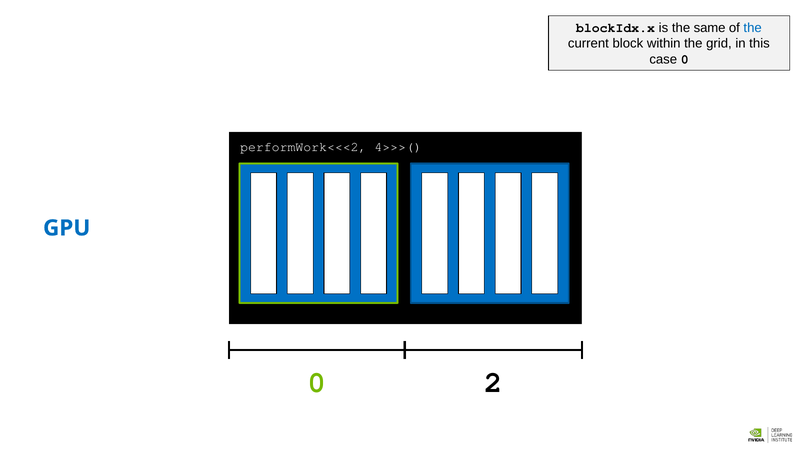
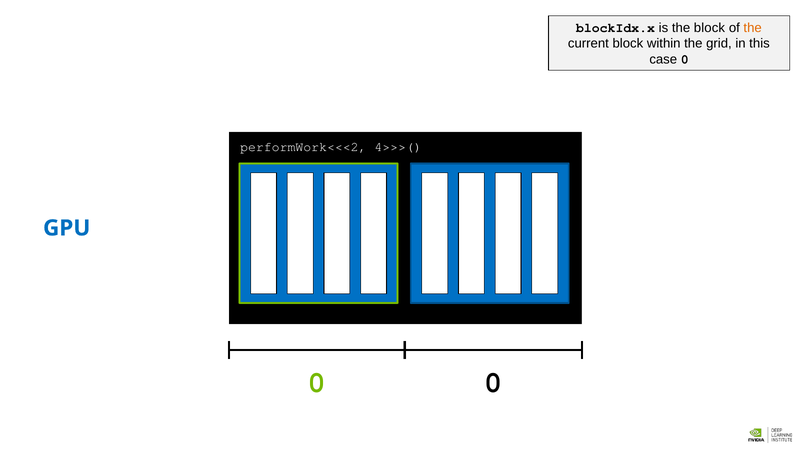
the same: same -> block (709, 28)
the colour: blue -> orange (753, 28)
0 2: 2 -> 0 (493, 383)
